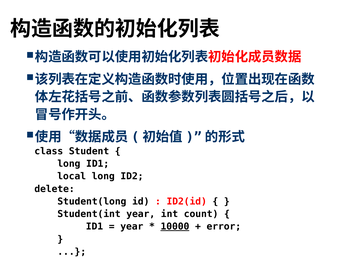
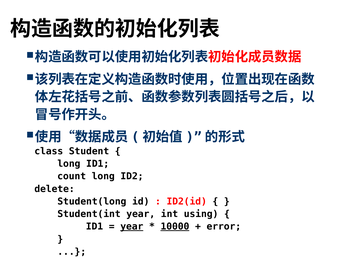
local: local -> count (72, 176)
count: count -> using (201, 214)
year underline: none -> present (132, 227)
